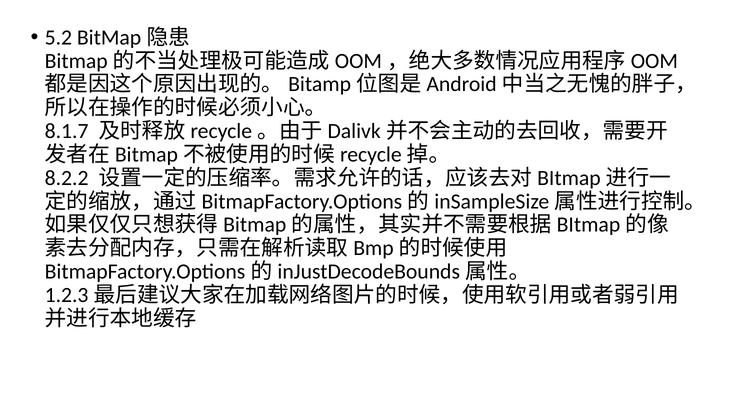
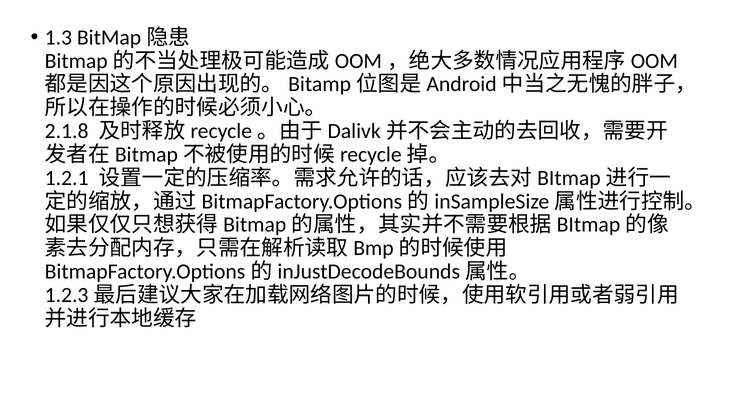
5.2: 5.2 -> 1.3 (58, 38)
8.1.7: 8.1.7 -> 2.1.8 (67, 131)
8.2.2: 8.2.2 -> 1.2.1 (67, 178)
